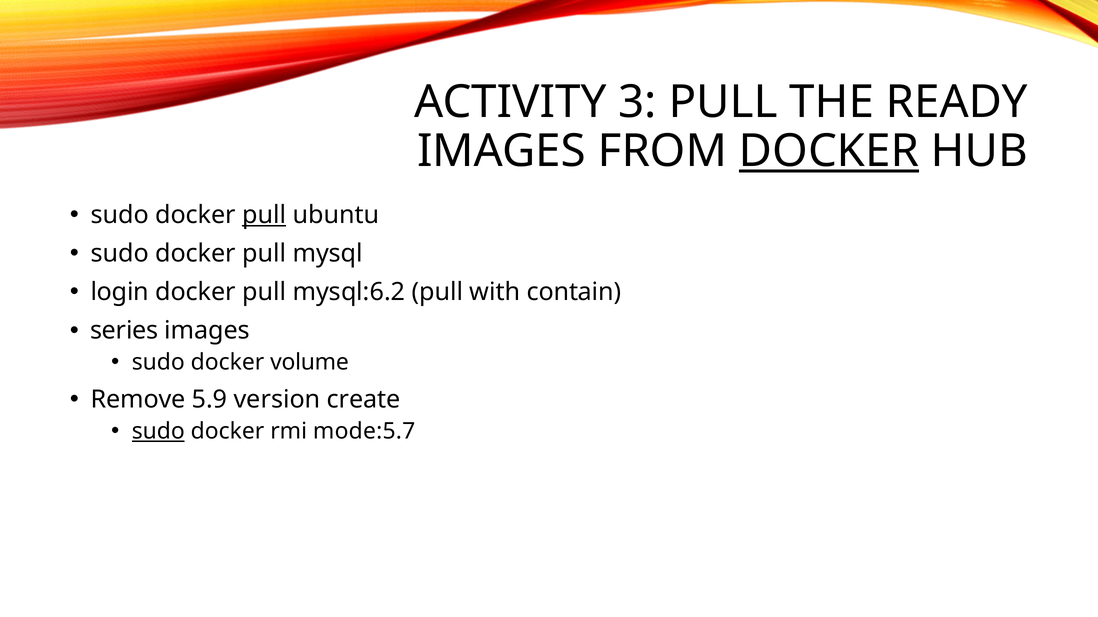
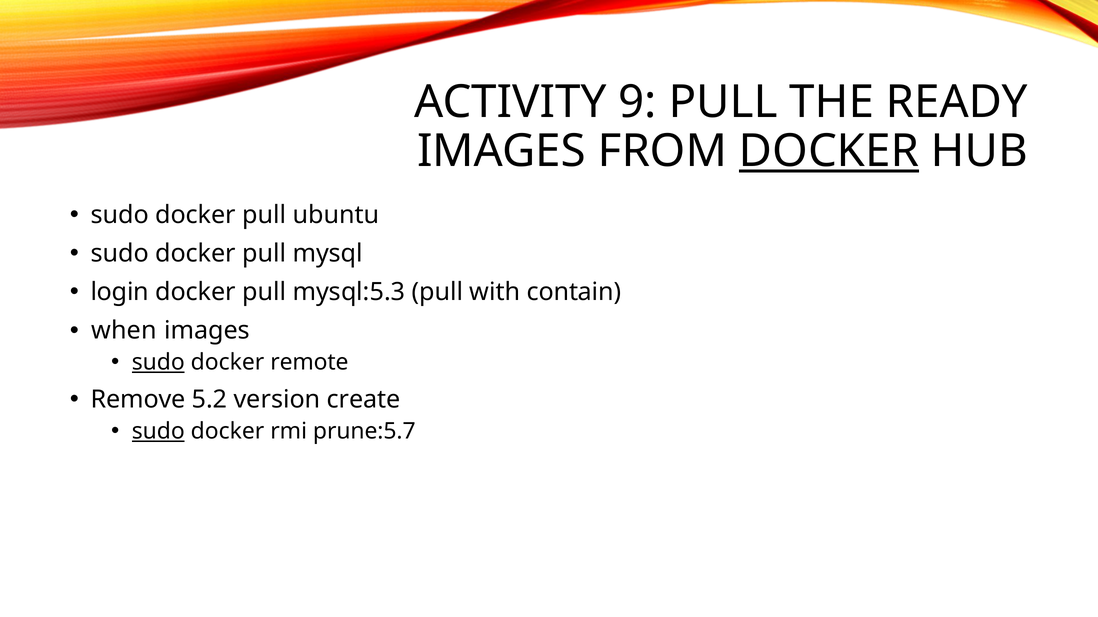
3: 3 -> 9 (638, 102)
pull underline: present -> none (264, 215)
mysql:6.2: mysql:6.2 -> mysql:5.3 (349, 292)
series: series -> when (124, 331)
sudo underline: none -> present (158, 363)
volume: volume -> remote (309, 363)
5.9: 5.9 -> 5.2 (210, 400)
mode:5.7: mode:5.7 -> prune:5.7 (364, 432)
